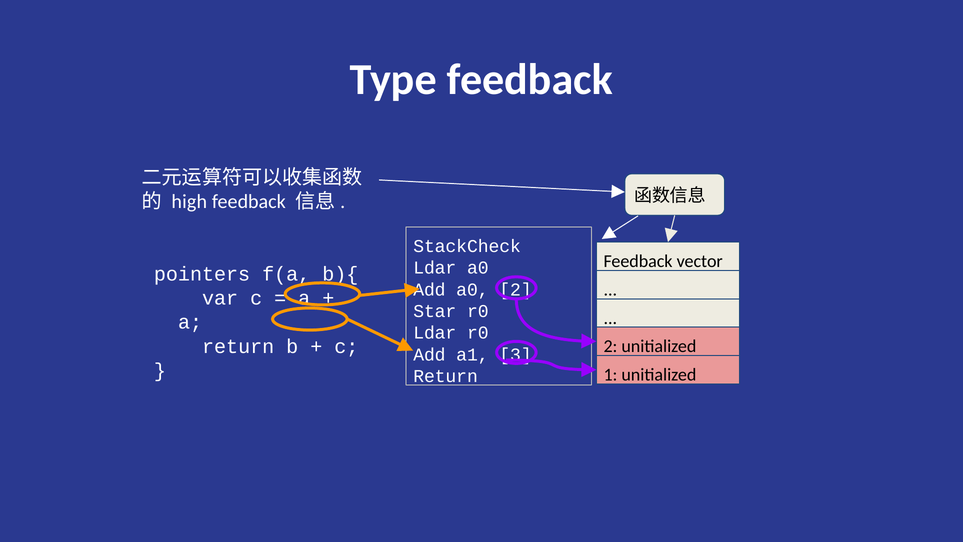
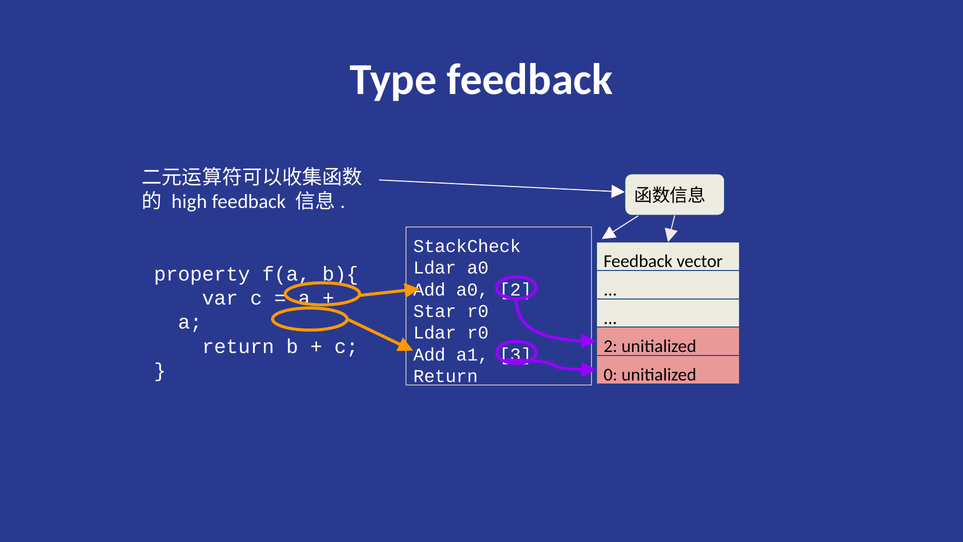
pointers: pointers -> property (202, 274)
1: 1 -> 0 (610, 375)
